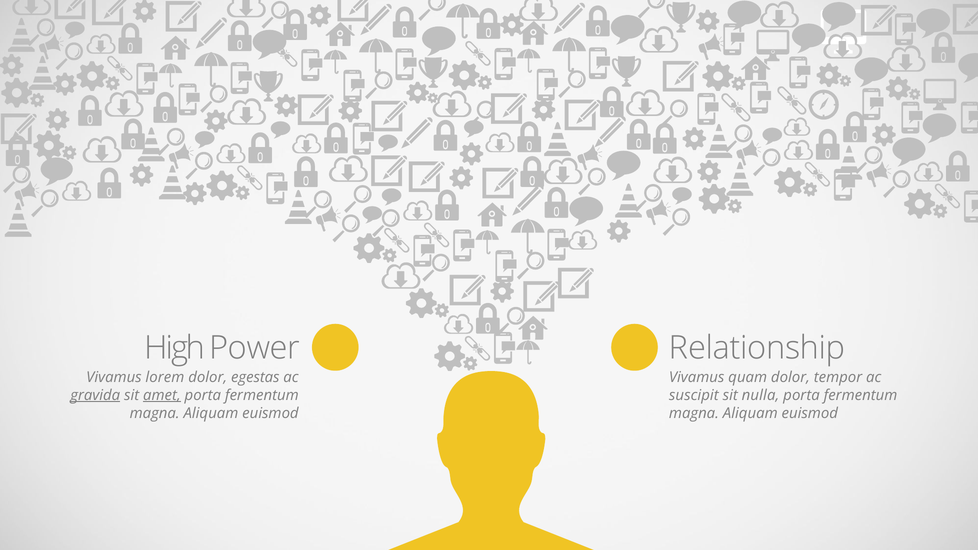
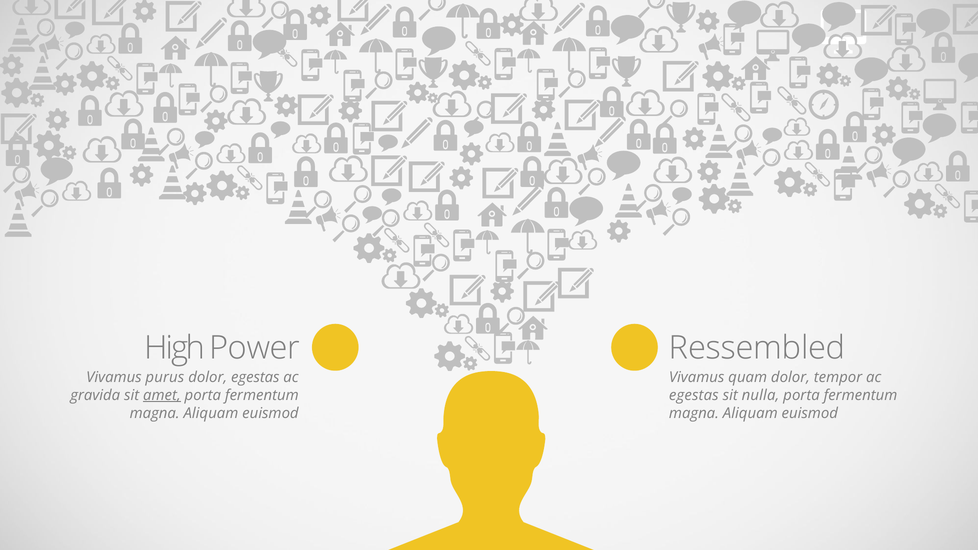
Relationship: Relationship -> Ressembled (757, 348)
lorem: lorem -> purus (165, 377)
gravida underline: present -> none (95, 395)
suscipit: suscipit -> egestas (694, 395)
